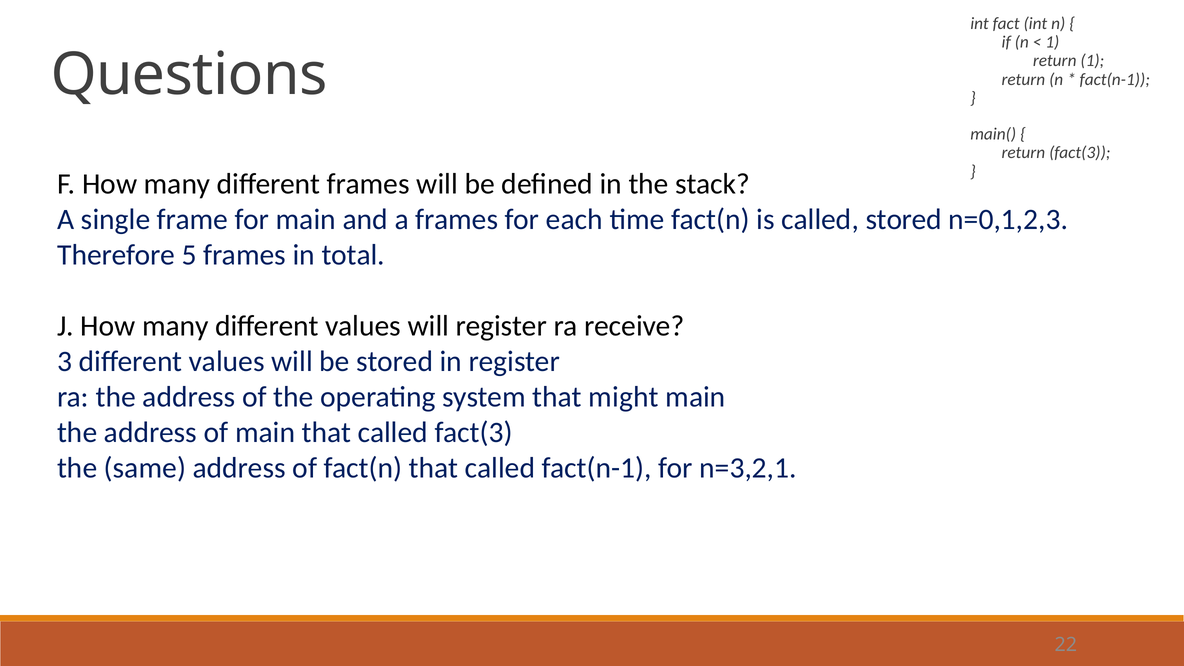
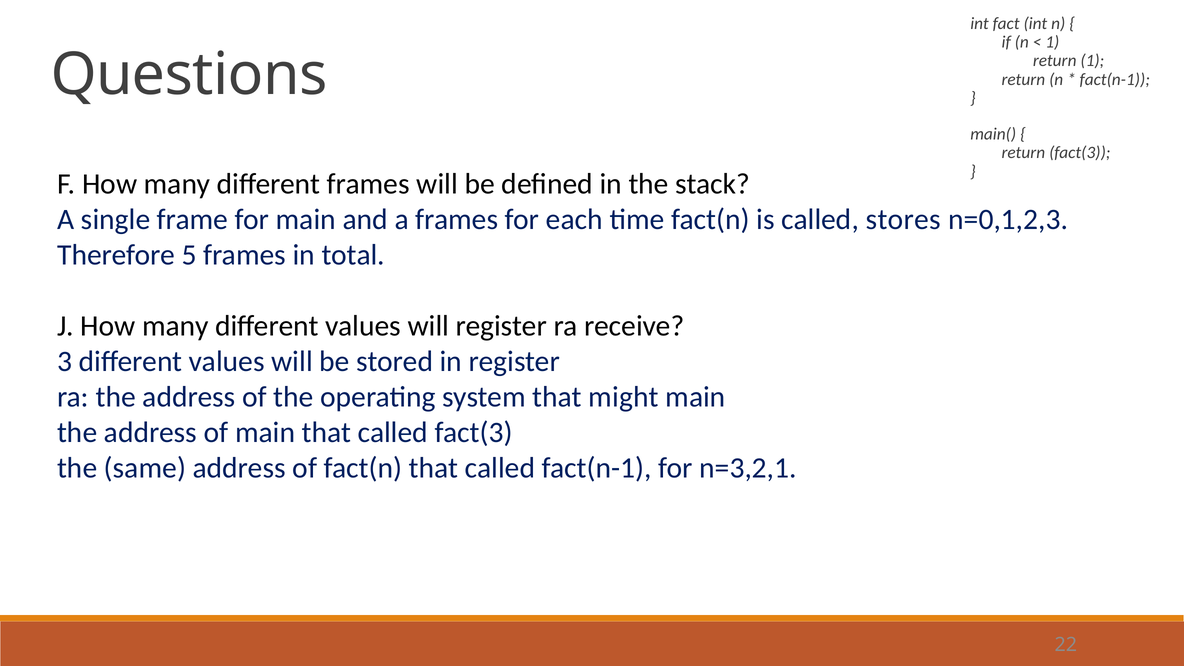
called stored: stored -> stores (903, 220)
